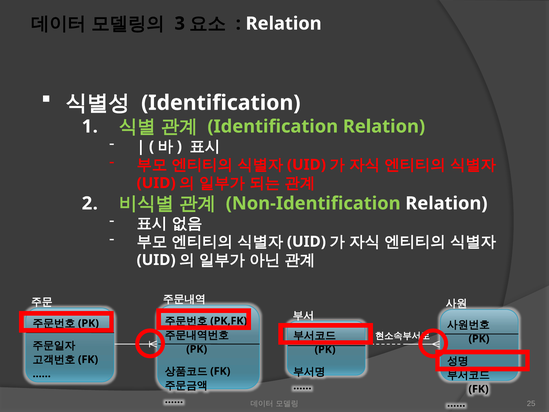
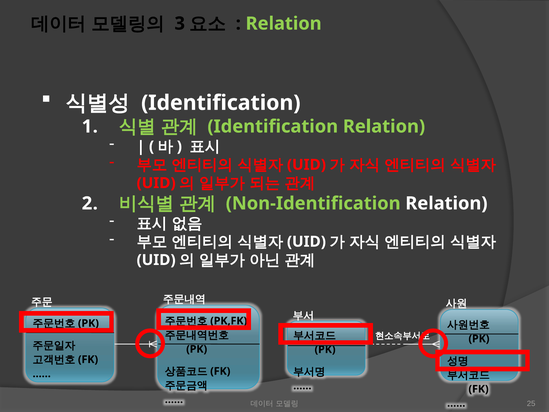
Relation colour: white -> light green (284, 24)
